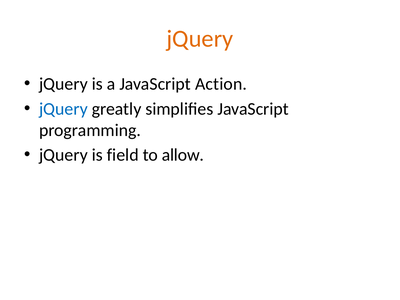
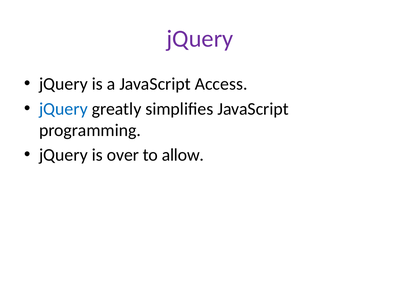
jQuery colour: orange -> purple (200, 39)
Action: Action -> Access (221, 84)
field: field -> over (123, 155)
